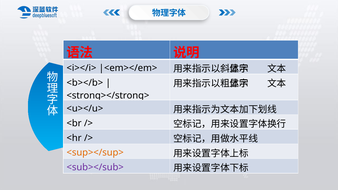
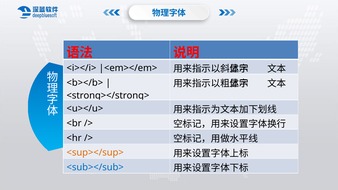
<sub></sub> colour: purple -> blue (95, 167)
